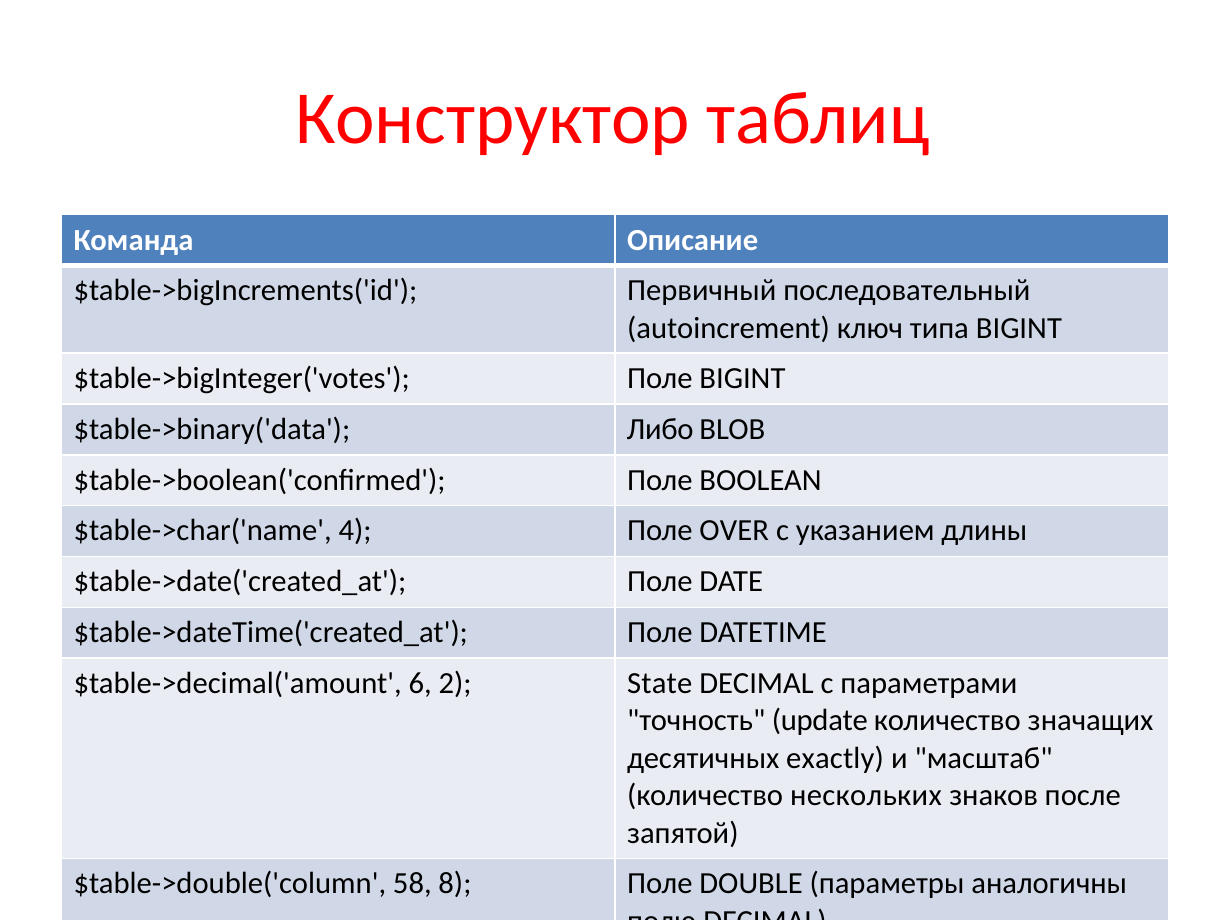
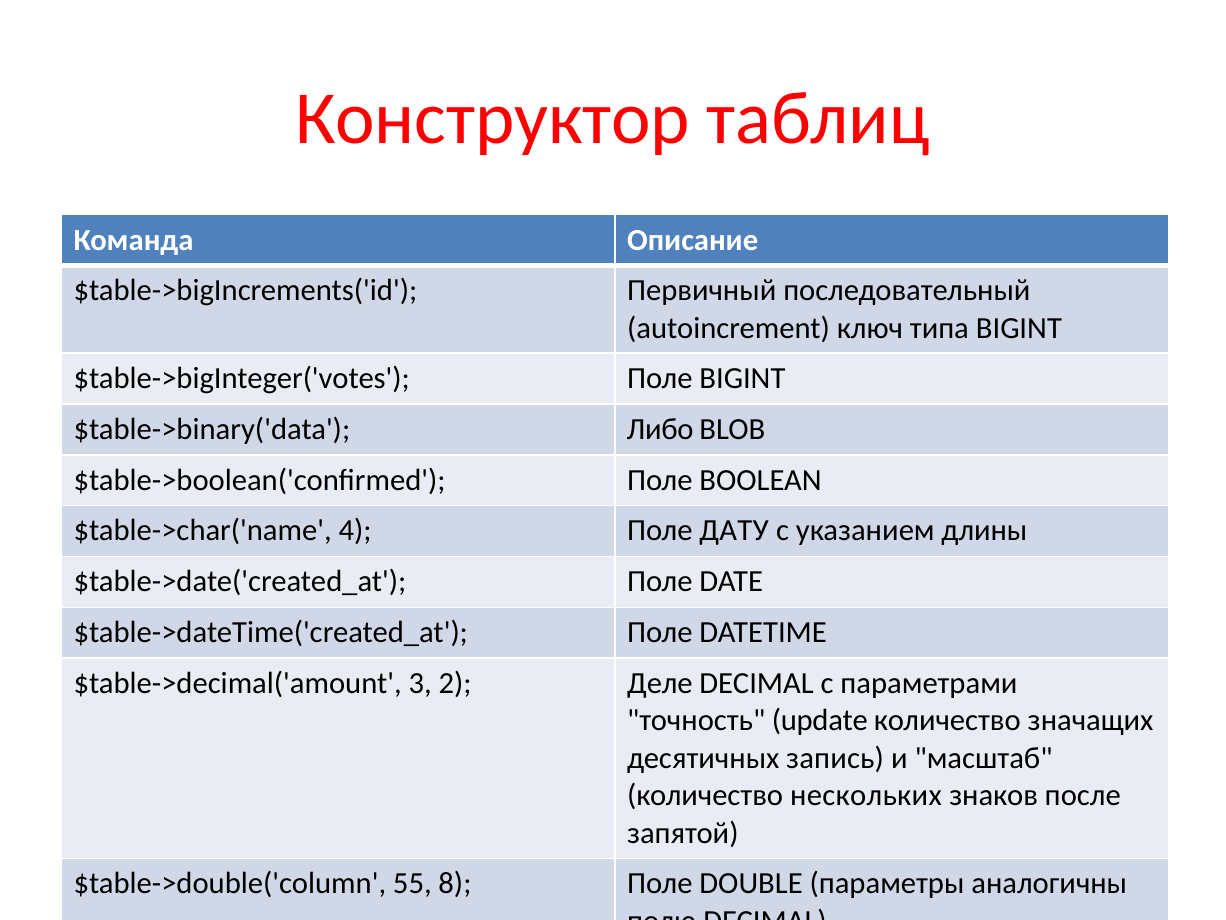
OVER: OVER -> ДАТУ (734, 531)
6: 6 -> 3 (420, 683)
State: State -> Деле (660, 683)
exactly: exactly -> запись (835, 758)
58: 58 -> 55 (412, 883)
